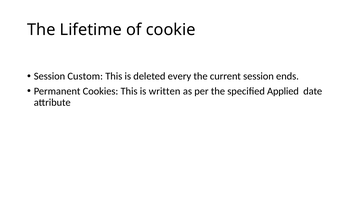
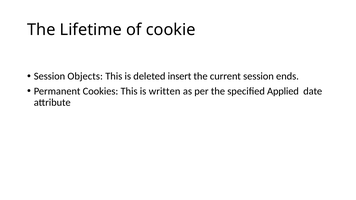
Custom: Custom -> Objects (85, 76)
every: every -> insert (180, 76)
